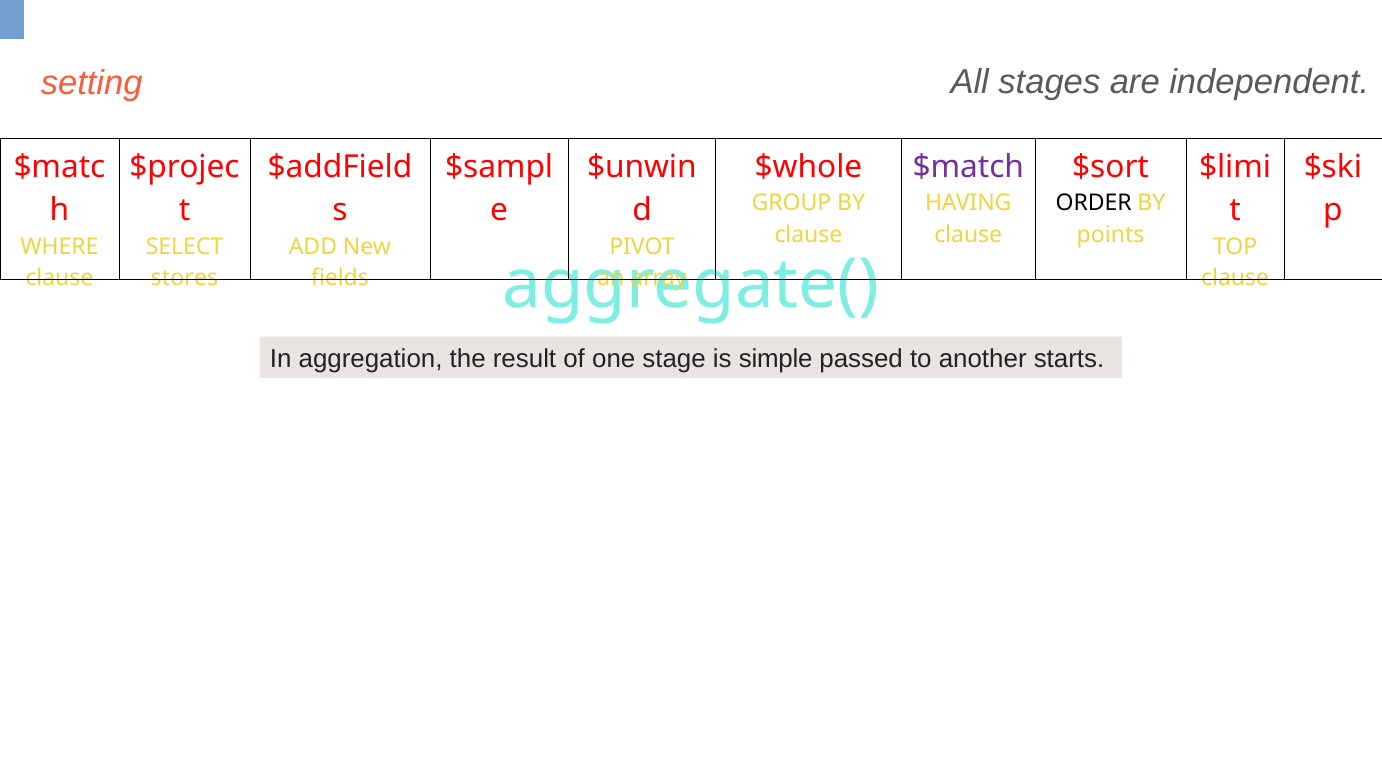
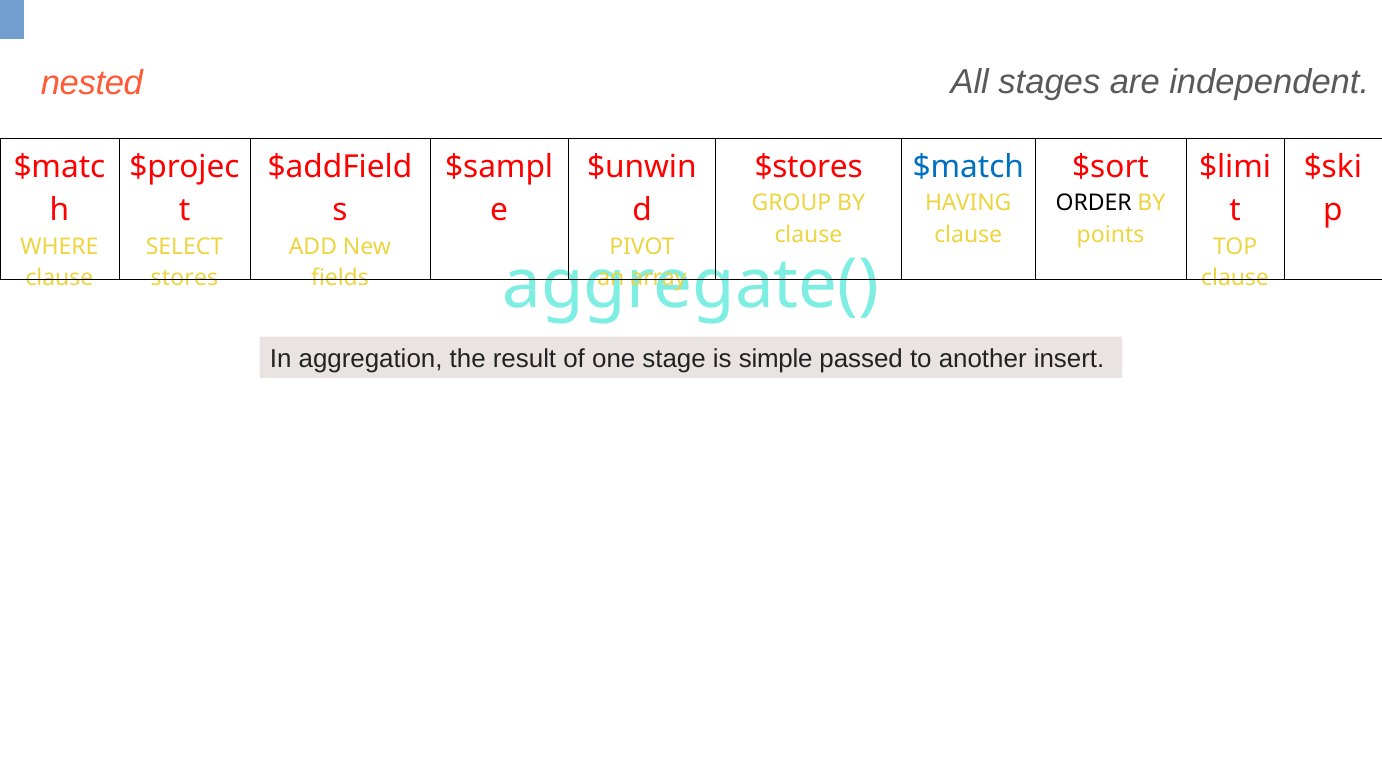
setting: setting -> nested (92, 83)
$whole: $whole -> $stores (809, 167)
$match colour: purple -> blue (968, 167)
starts: starts -> insert (1069, 359)
